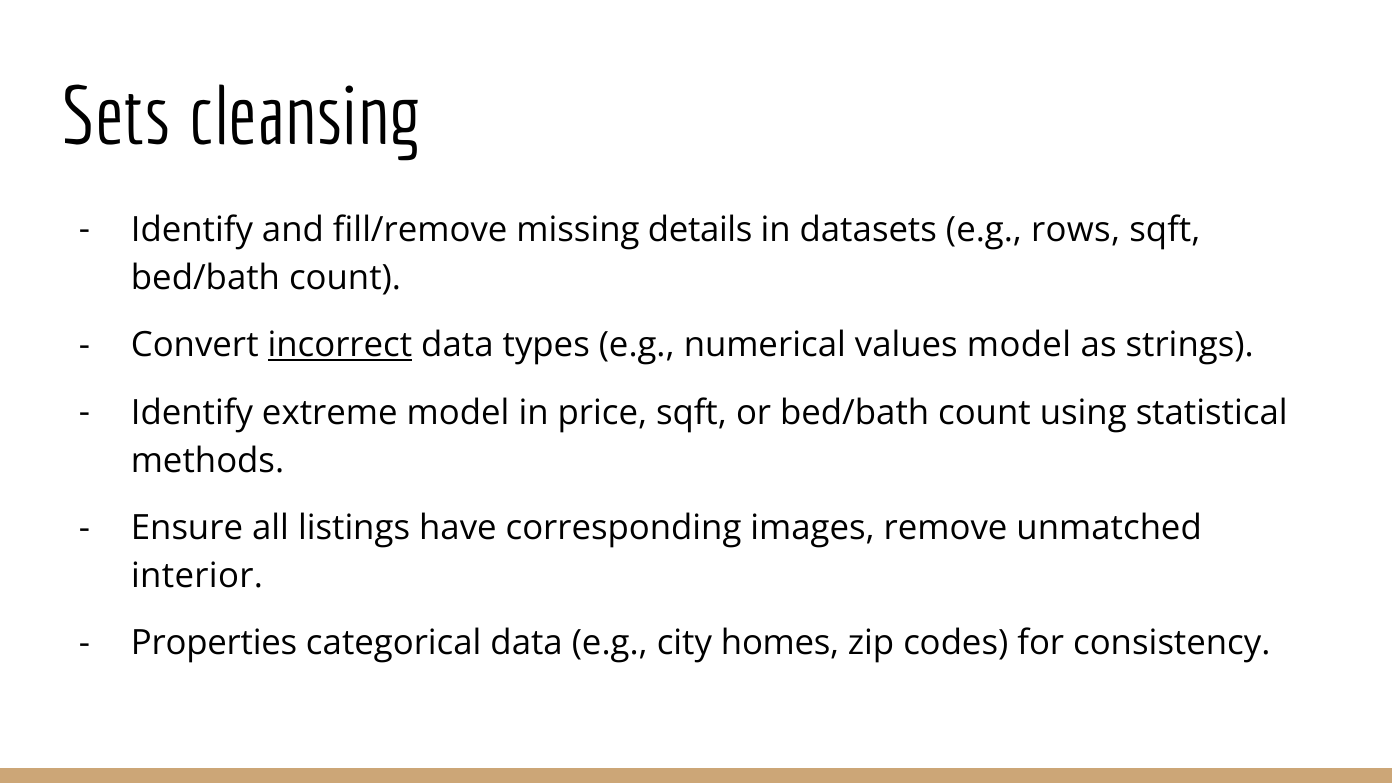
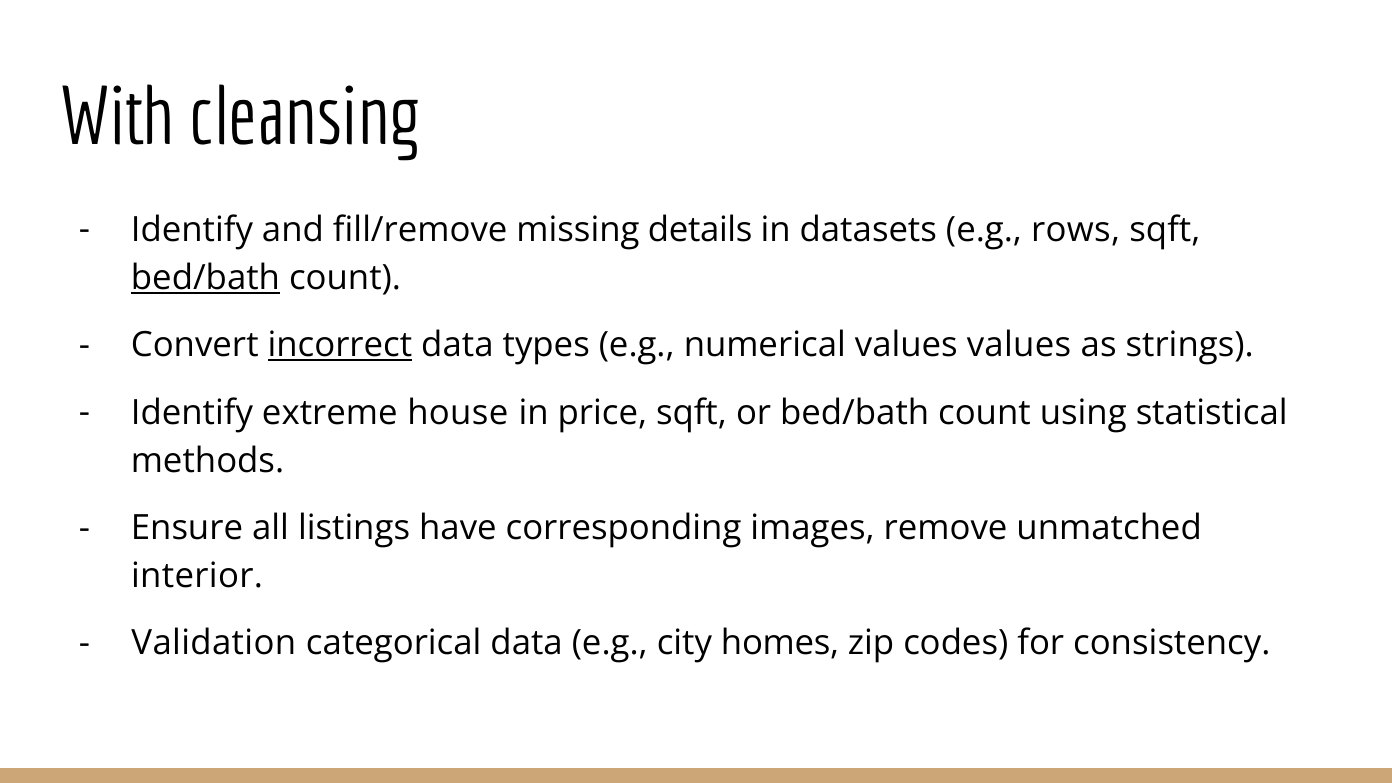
Sets: Sets -> With (118, 118)
bed/bath underline: none -> present (206, 278)
values model: model -> values (1019, 345)
extreme model: model -> house (458, 413)
Properties: Properties -> Validation (214, 643)
